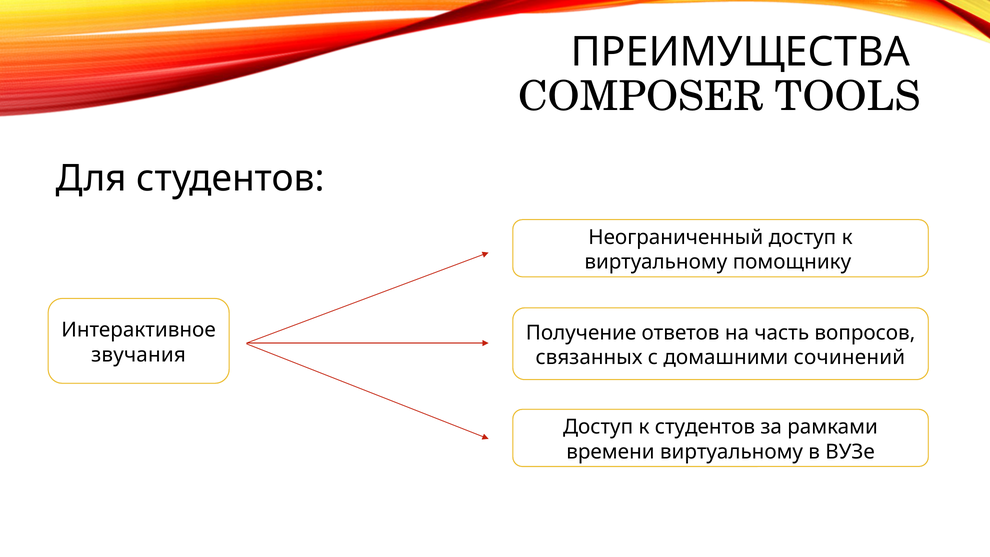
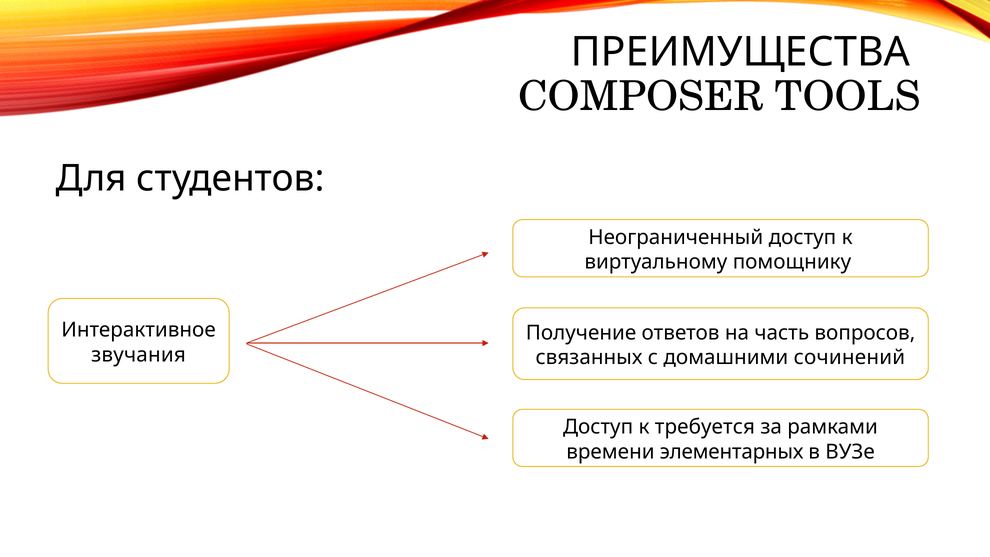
к студентов: студентов -> требуется (705, 427)
времени виртуальному: виртуальному -> элементарных (732, 452)
